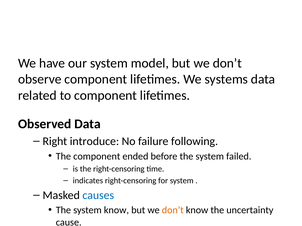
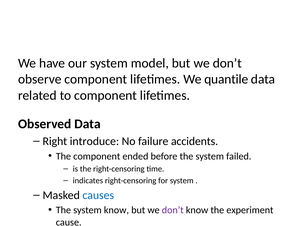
systems: systems -> quantile (226, 79)
following: following -> accidents (195, 142)
don’t colour: orange -> purple (173, 211)
uncertainty: uncertainty -> experiment (250, 211)
